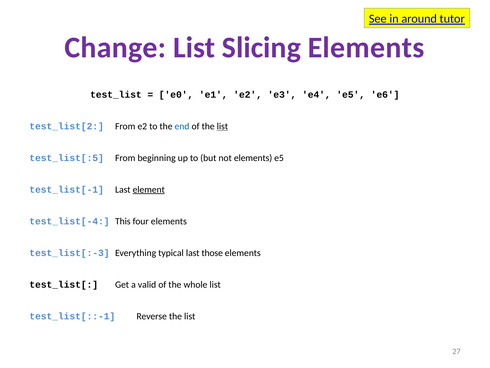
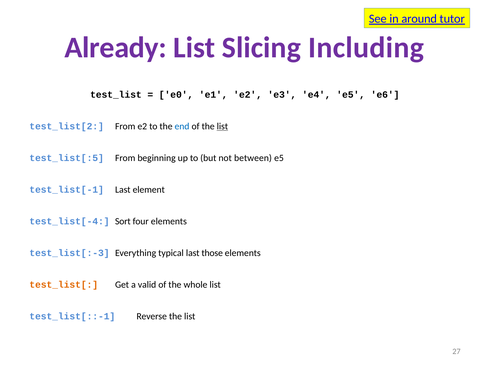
Change: Change -> Already (116, 47)
Slicing Elements: Elements -> Including (366, 47)
not elements: elements -> between (253, 158)
element underline: present -> none (149, 189)
This: This -> Sort (123, 221)
test_list[ colour: black -> orange (64, 284)
